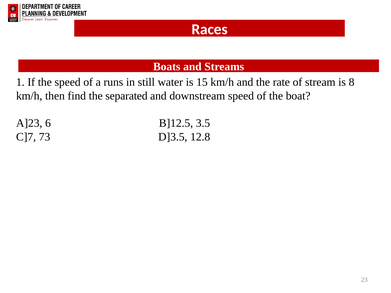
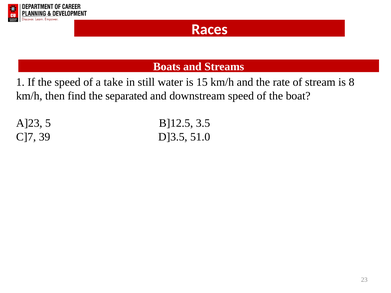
runs: runs -> take (113, 82)
6: 6 -> 5 (48, 123)
73: 73 -> 39 (45, 137)
12.8: 12.8 -> 51.0 (200, 137)
